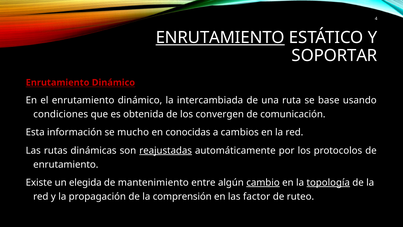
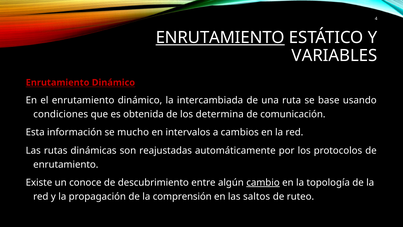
SOPORTAR: SOPORTAR -> VARIABLES (334, 56)
convergen: convergen -> determina (220, 114)
conocidas: conocidas -> intervalos (188, 132)
reajustadas underline: present -> none (166, 150)
elegida: elegida -> conoce (85, 182)
mantenimiento: mantenimiento -> descubrimiento (153, 182)
topología underline: present -> none (328, 182)
factor: factor -> saltos (257, 196)
